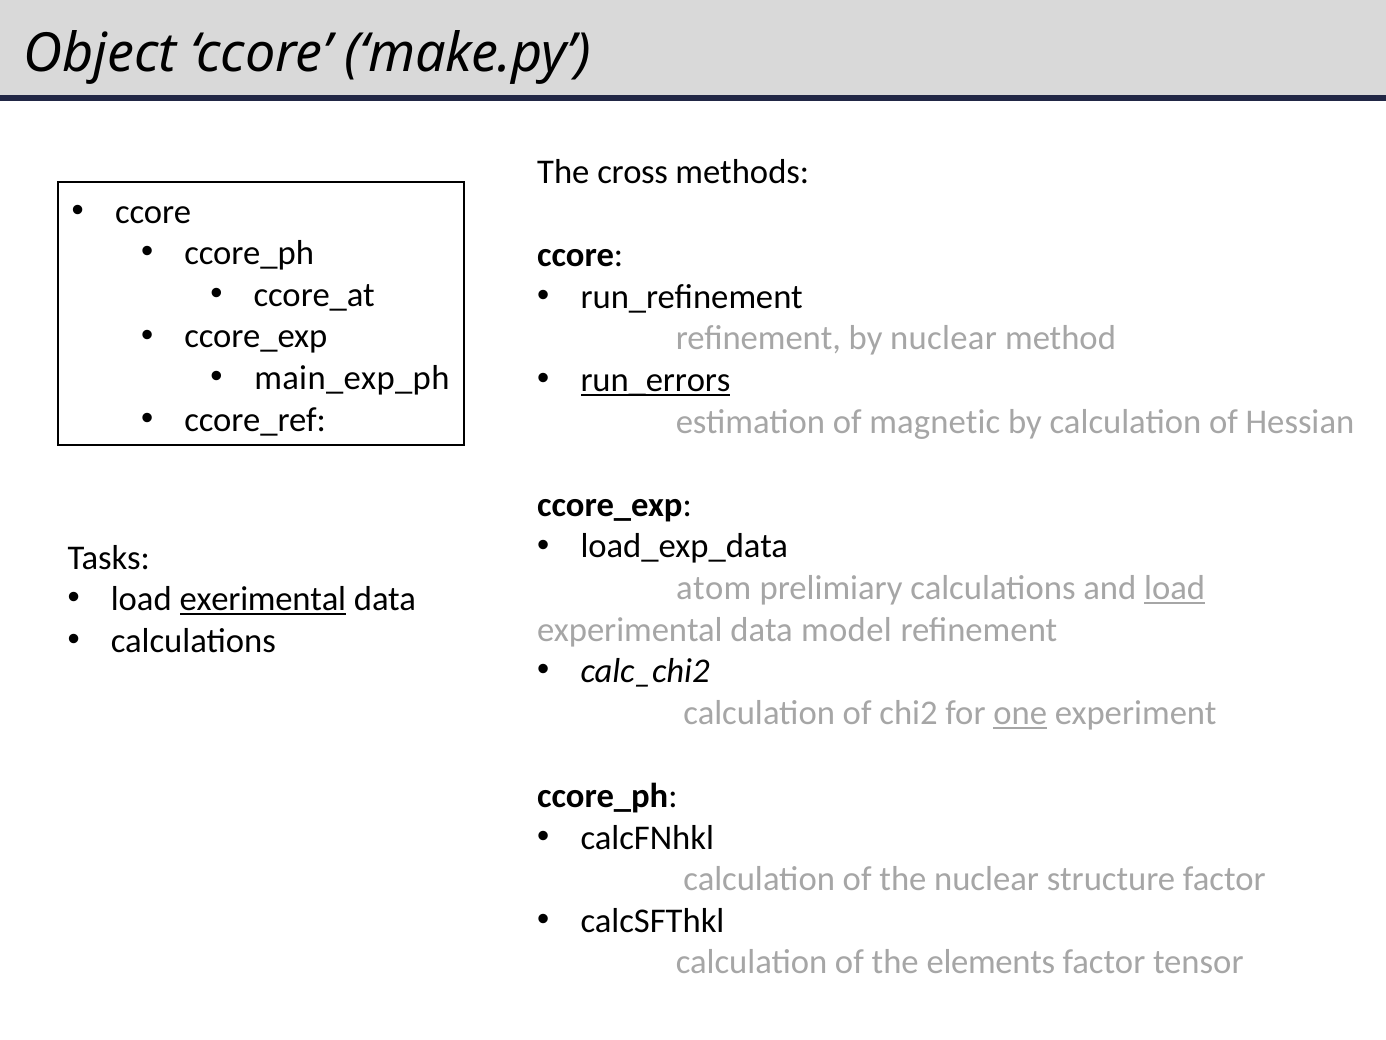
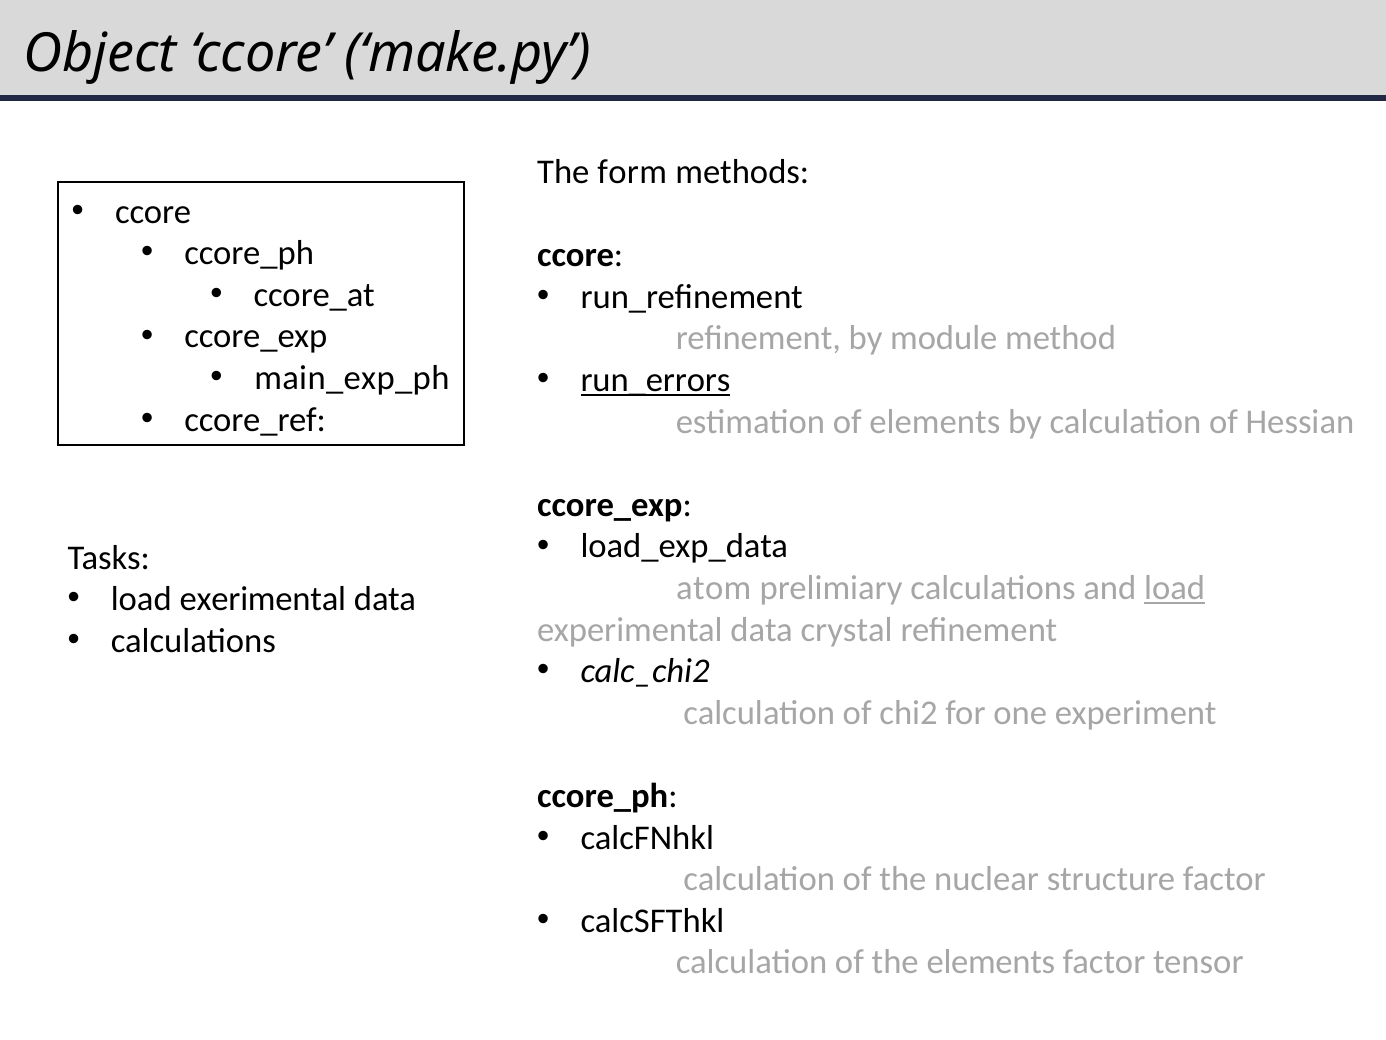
cross: cross -> form (632, 172)
by nuclear: nuclear -> module (944, 338)
of magnetic: magnetic -> elements (935, 421)
exerimental underline: present -> none (263, 599)
model: model -> crystal (847, 629)
one underline: present -> none (1020, 713)
